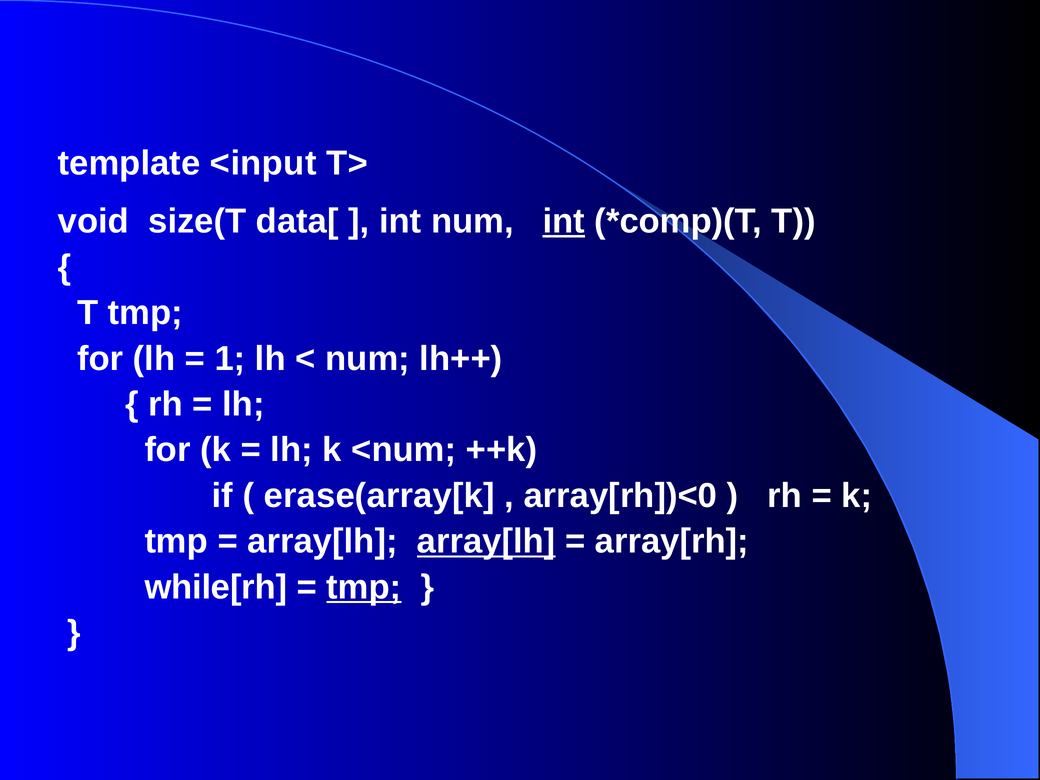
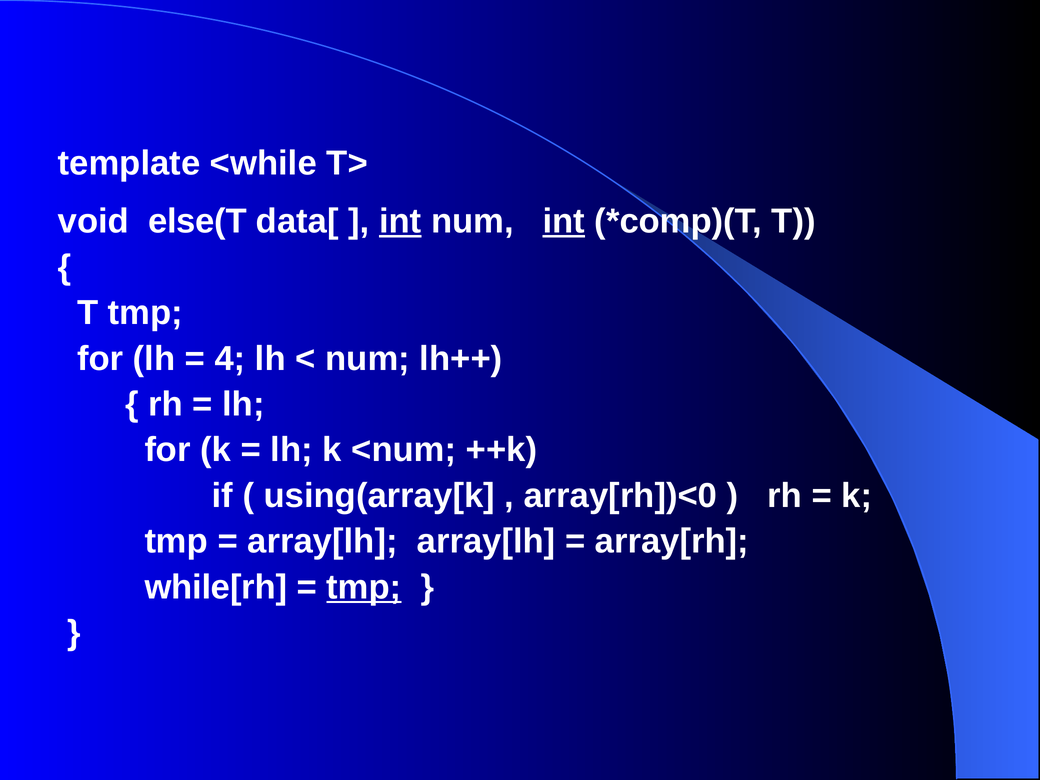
<input: <input -> <while (263, 163)
size(T: size(T -> else(T (197, 221)
int underline: none -> present (400, 221)
1: 1 -> 4 (230, 359)
erase(array[k: erase(array[k -> using(array[k (379, 496)
array[lh underline: present -> none (486, 542)
